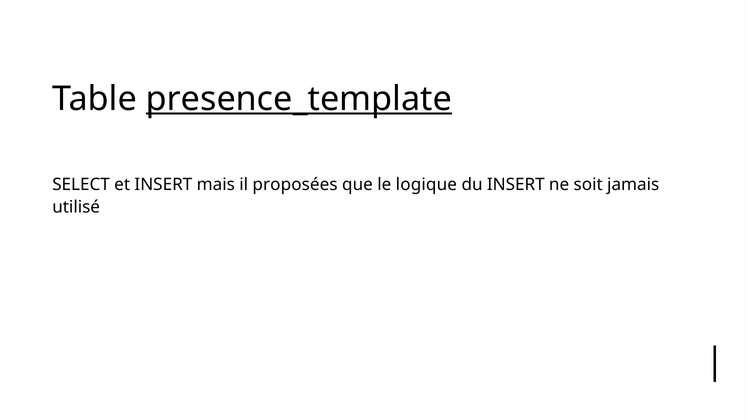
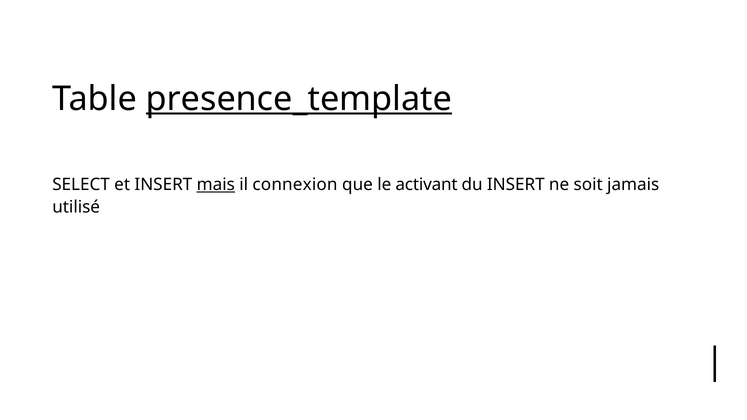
mais underline: none -> present (216, 185)
proposées: proposées -> connexion (295, 185)
logique: logique -> activant (427, 185)
